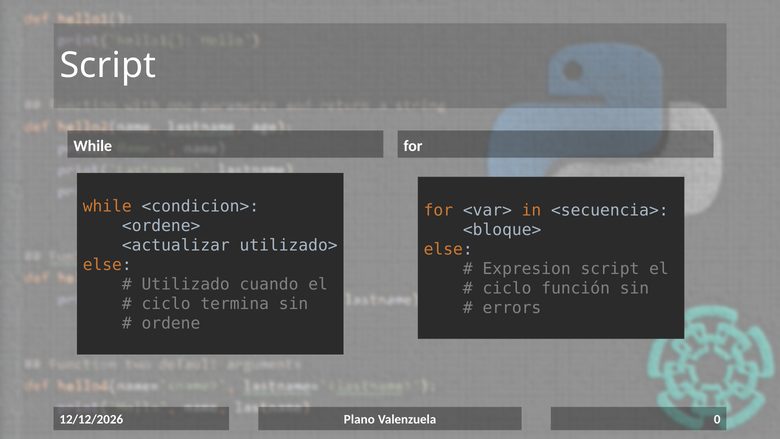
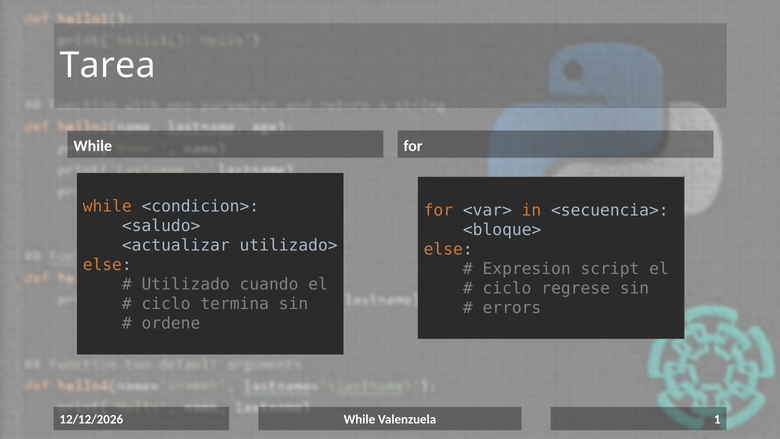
Script: Script -> Tarea (108, 66)
<ordene>: <ordene> -> <saludo> (161, 226)
función: función -> regrese (576, 288)
Plano: Plano -> While (359, 419)
0: 0 -> 1 (717, 419)
